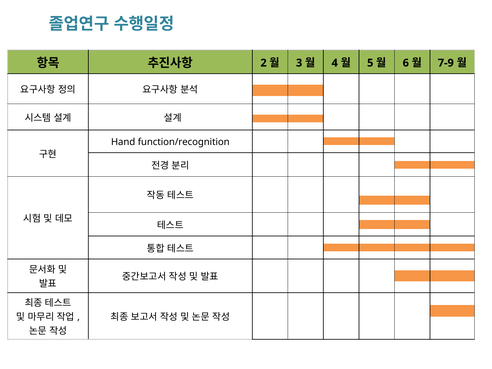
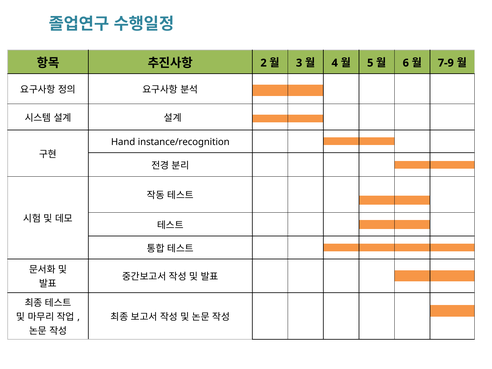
function/recognition: function/recognition -> instance/recognition (184, 142)
